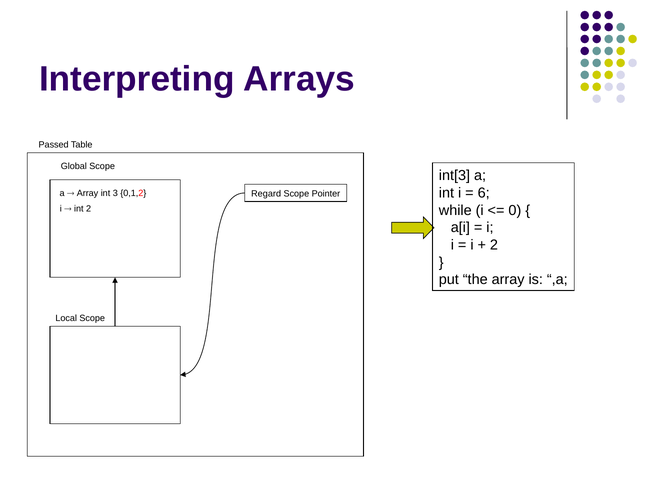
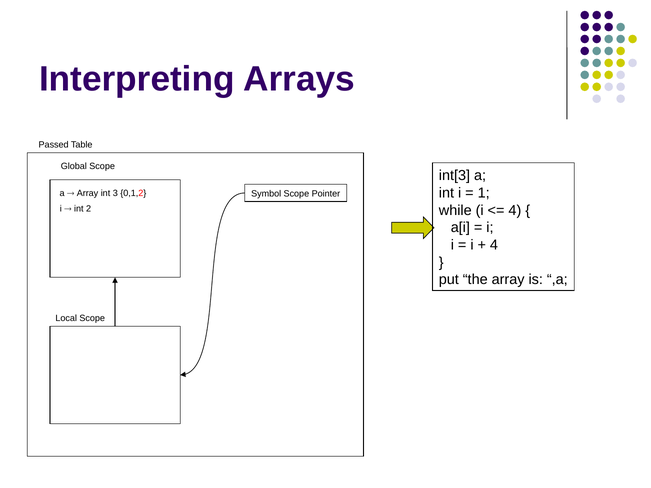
6: 6 -> 1 (484, 193)
Regard: Regard -> Symbol (266, 194)
0: 0 -> 4 (515, 210)
2: 2 -> 4 (494, 245)
